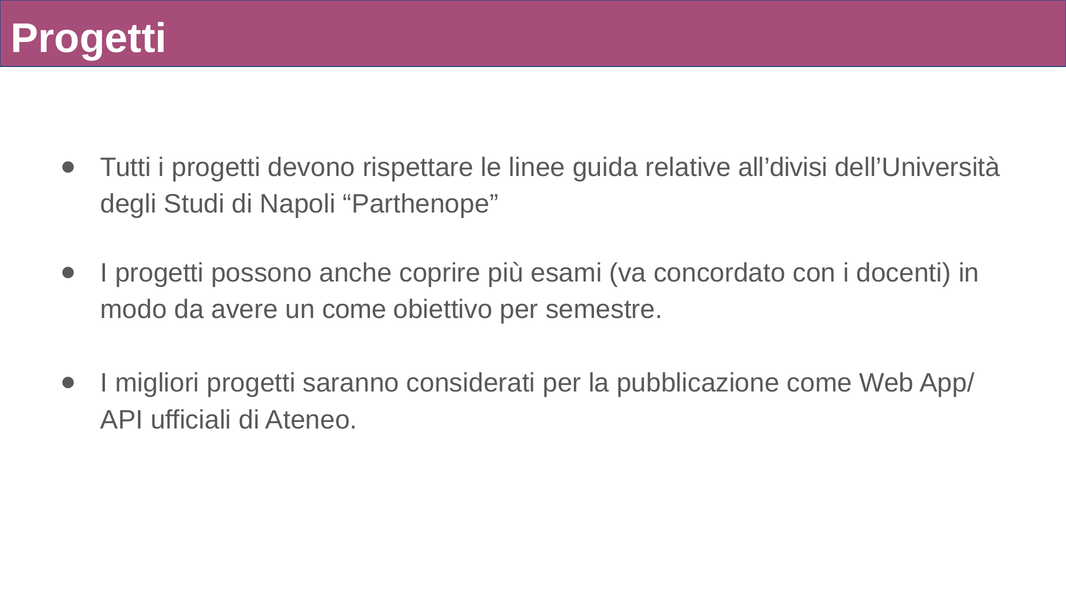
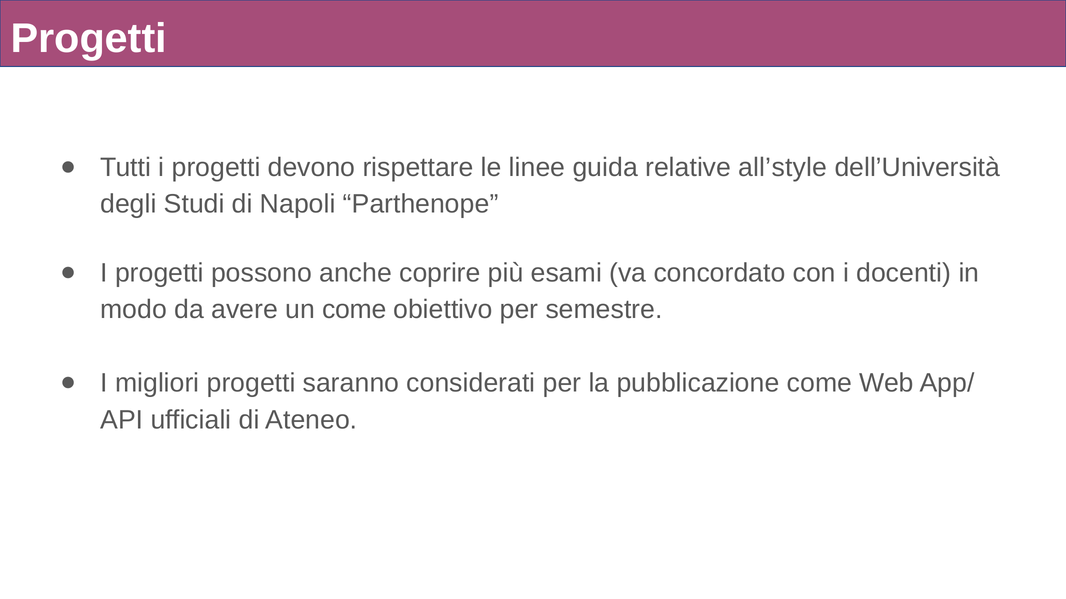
all’divisi: all’divisi -> all’style (783, 168)
